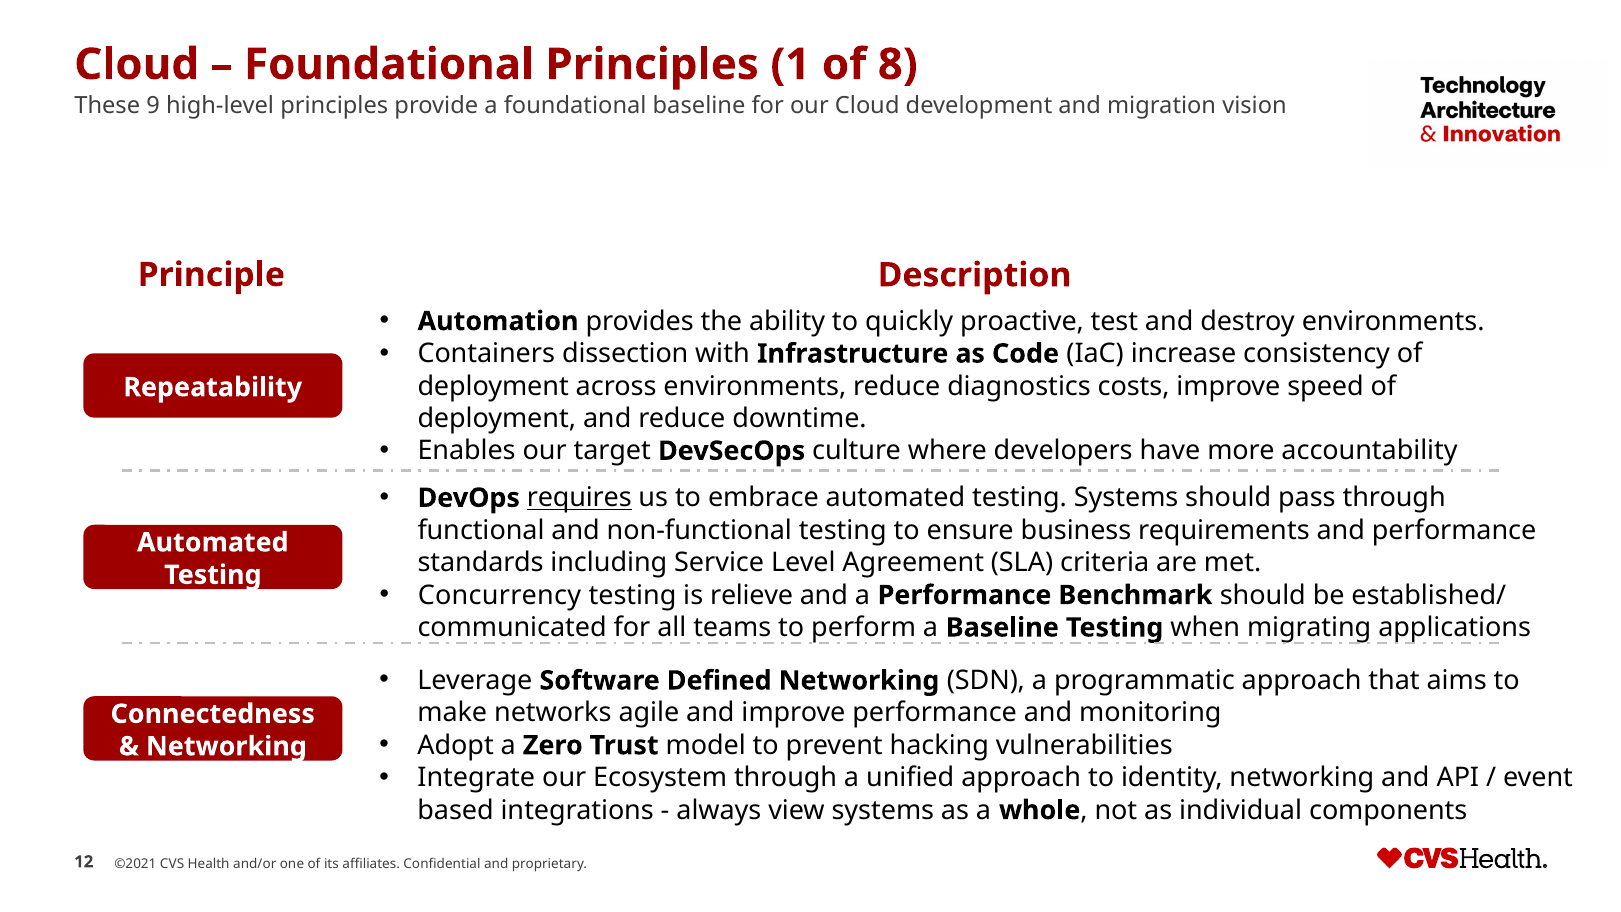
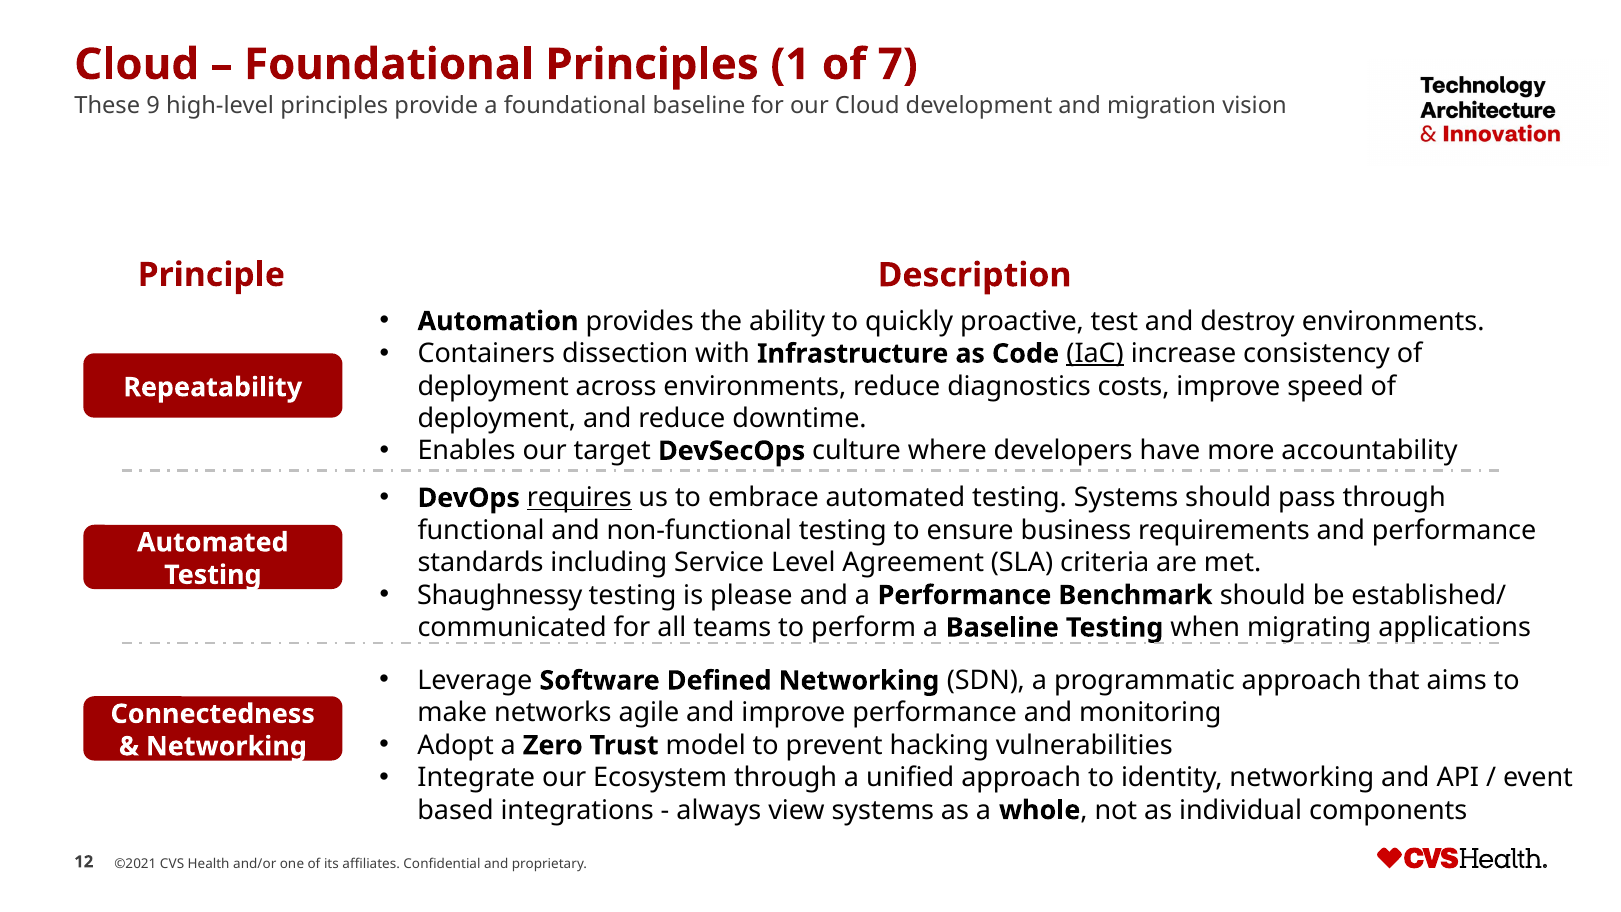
8: 8 -> 7 (898, 65)
IaC underline: none -> present (1095, 354)
Concurrency: Concurrency -> Shaughnessy (500, 595)
relieve: relieve -> please (751, 595)
